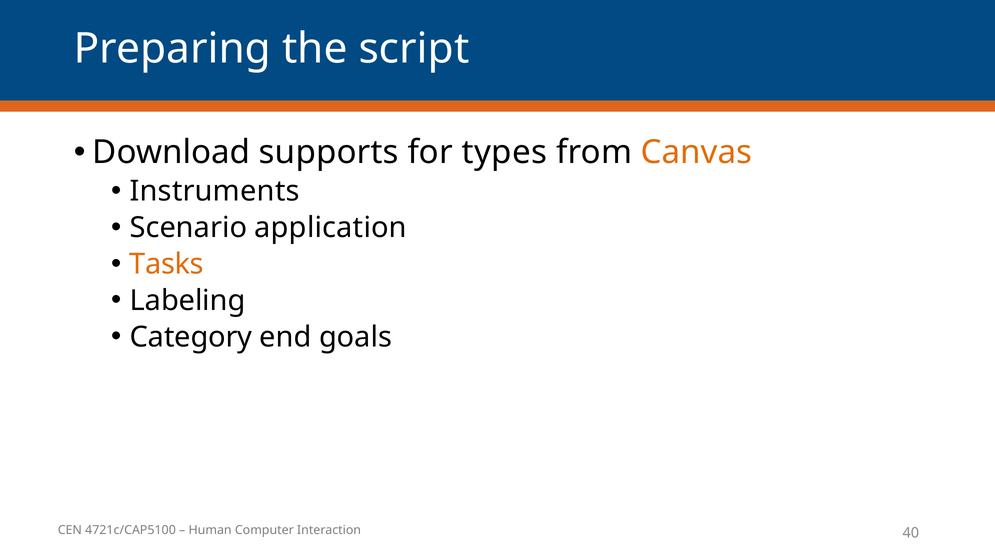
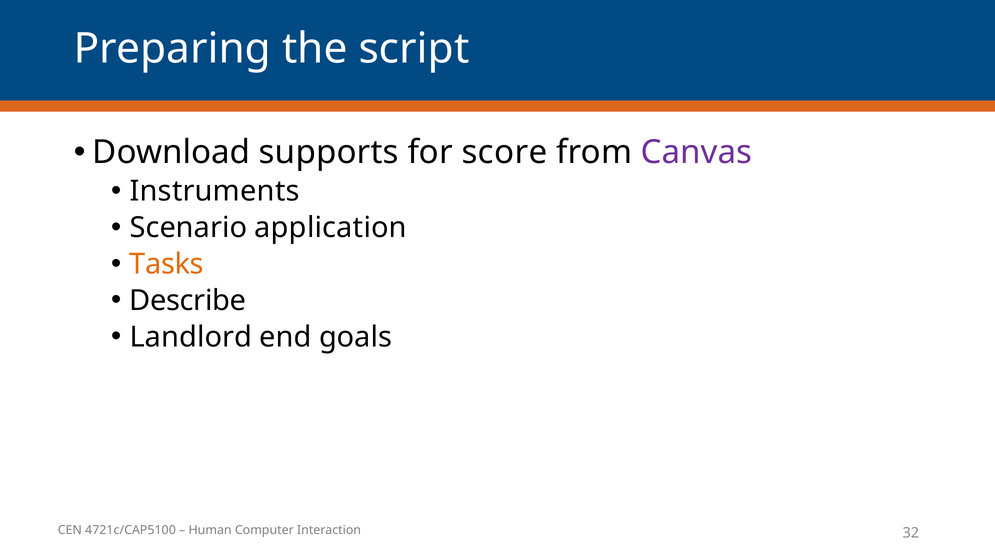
types: types -> score (504, 153)
Canvas colour: orange -> purple (696, 153)
Labeling: Labeling -> Describe (188, 301)
Category: Category -> Landlord (191, 337)
40: 40 -> 32 (911, 533)
